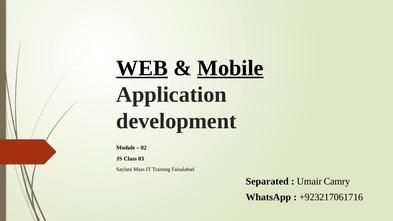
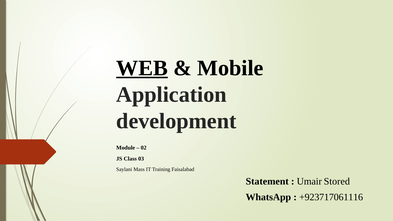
Mobile underline: present -> none (230, 68)
Separated: Separated -> Statement (267, 181)
Camry: Camry -> Stored (337, 181)
+923217061716: +923217061716 -> +923717061116 (331, 197)
